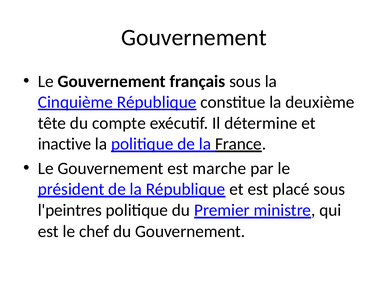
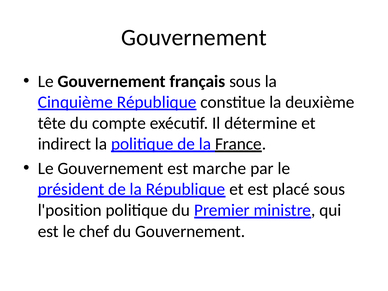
inactive: inactive -> indirect (64, 144)
l'peintres: l'peintres -> l'position (70, 210)
